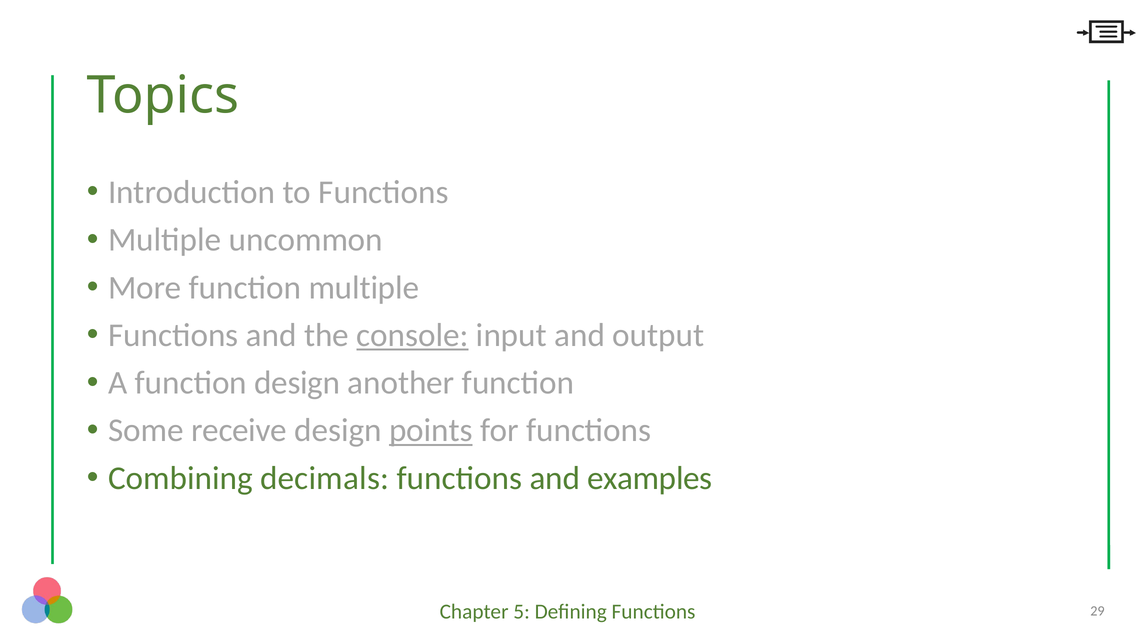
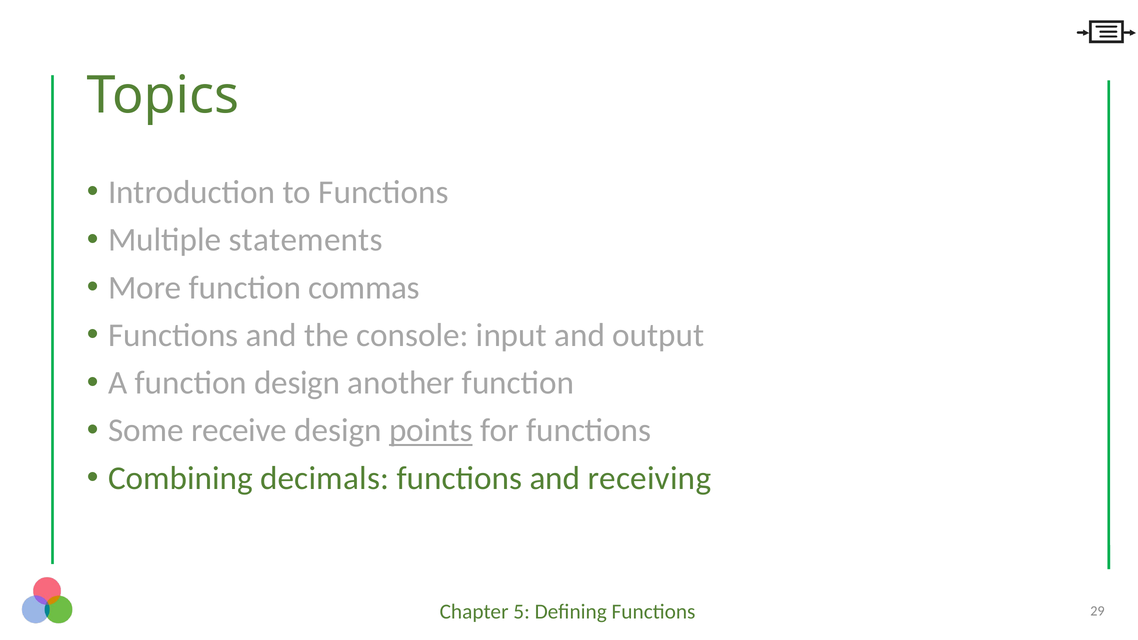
uncommon: uncommon -> statements (306, 240)
function multiple: multiple -> commas (364, 288)
console underline: present -> none (412, 335)
examples: examples -> receiving (649, 478)
